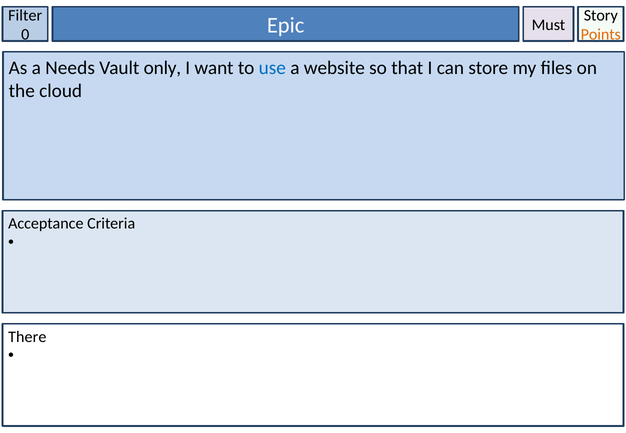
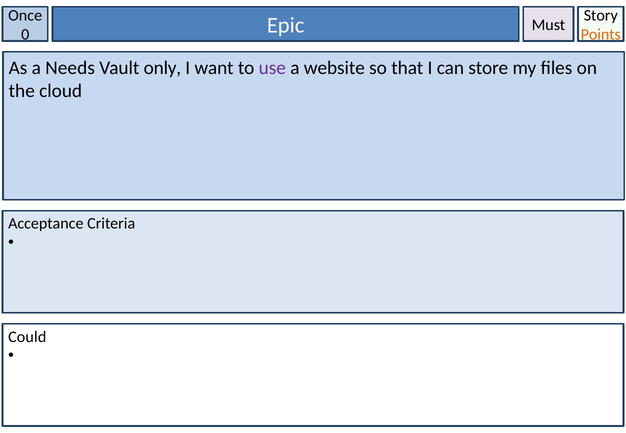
Filter: Filter -> Once (25, 15)
use colour: blue -> purple (272, 68)
There: There -> Could (27, 337)
